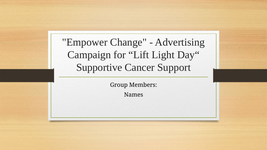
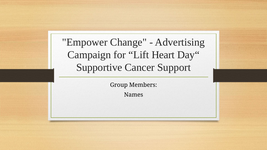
Light: Light -> Heart (163, 55)
